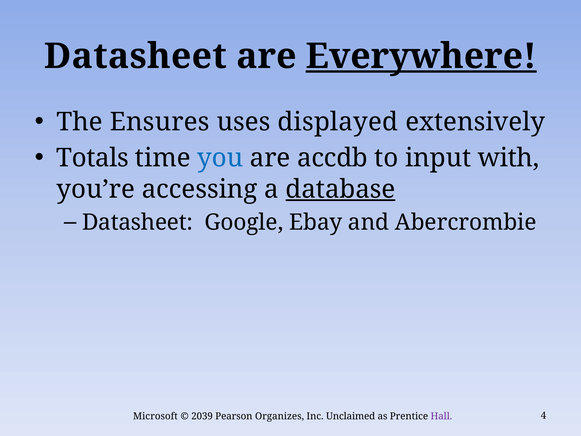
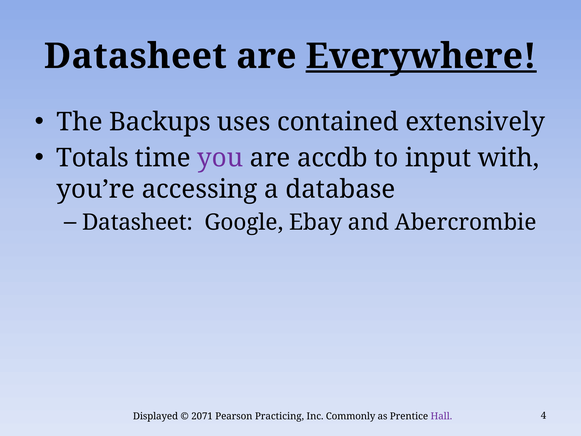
Ensures: Ensures -> Backups (160, 122)
displayed: displayed -> contained (338, 122)
you colour: blue -> purple (220, 158)
database underline: present -> none (340, 189)
Microsoft: Microsoft -> Displayed (156, 416)
2039: 2039 -> 2071 (202, 416)
Organizes: Organizes -> Practicing (280, 416)
Unclaimed: Unclaimed -> Commonly (351, 416)
